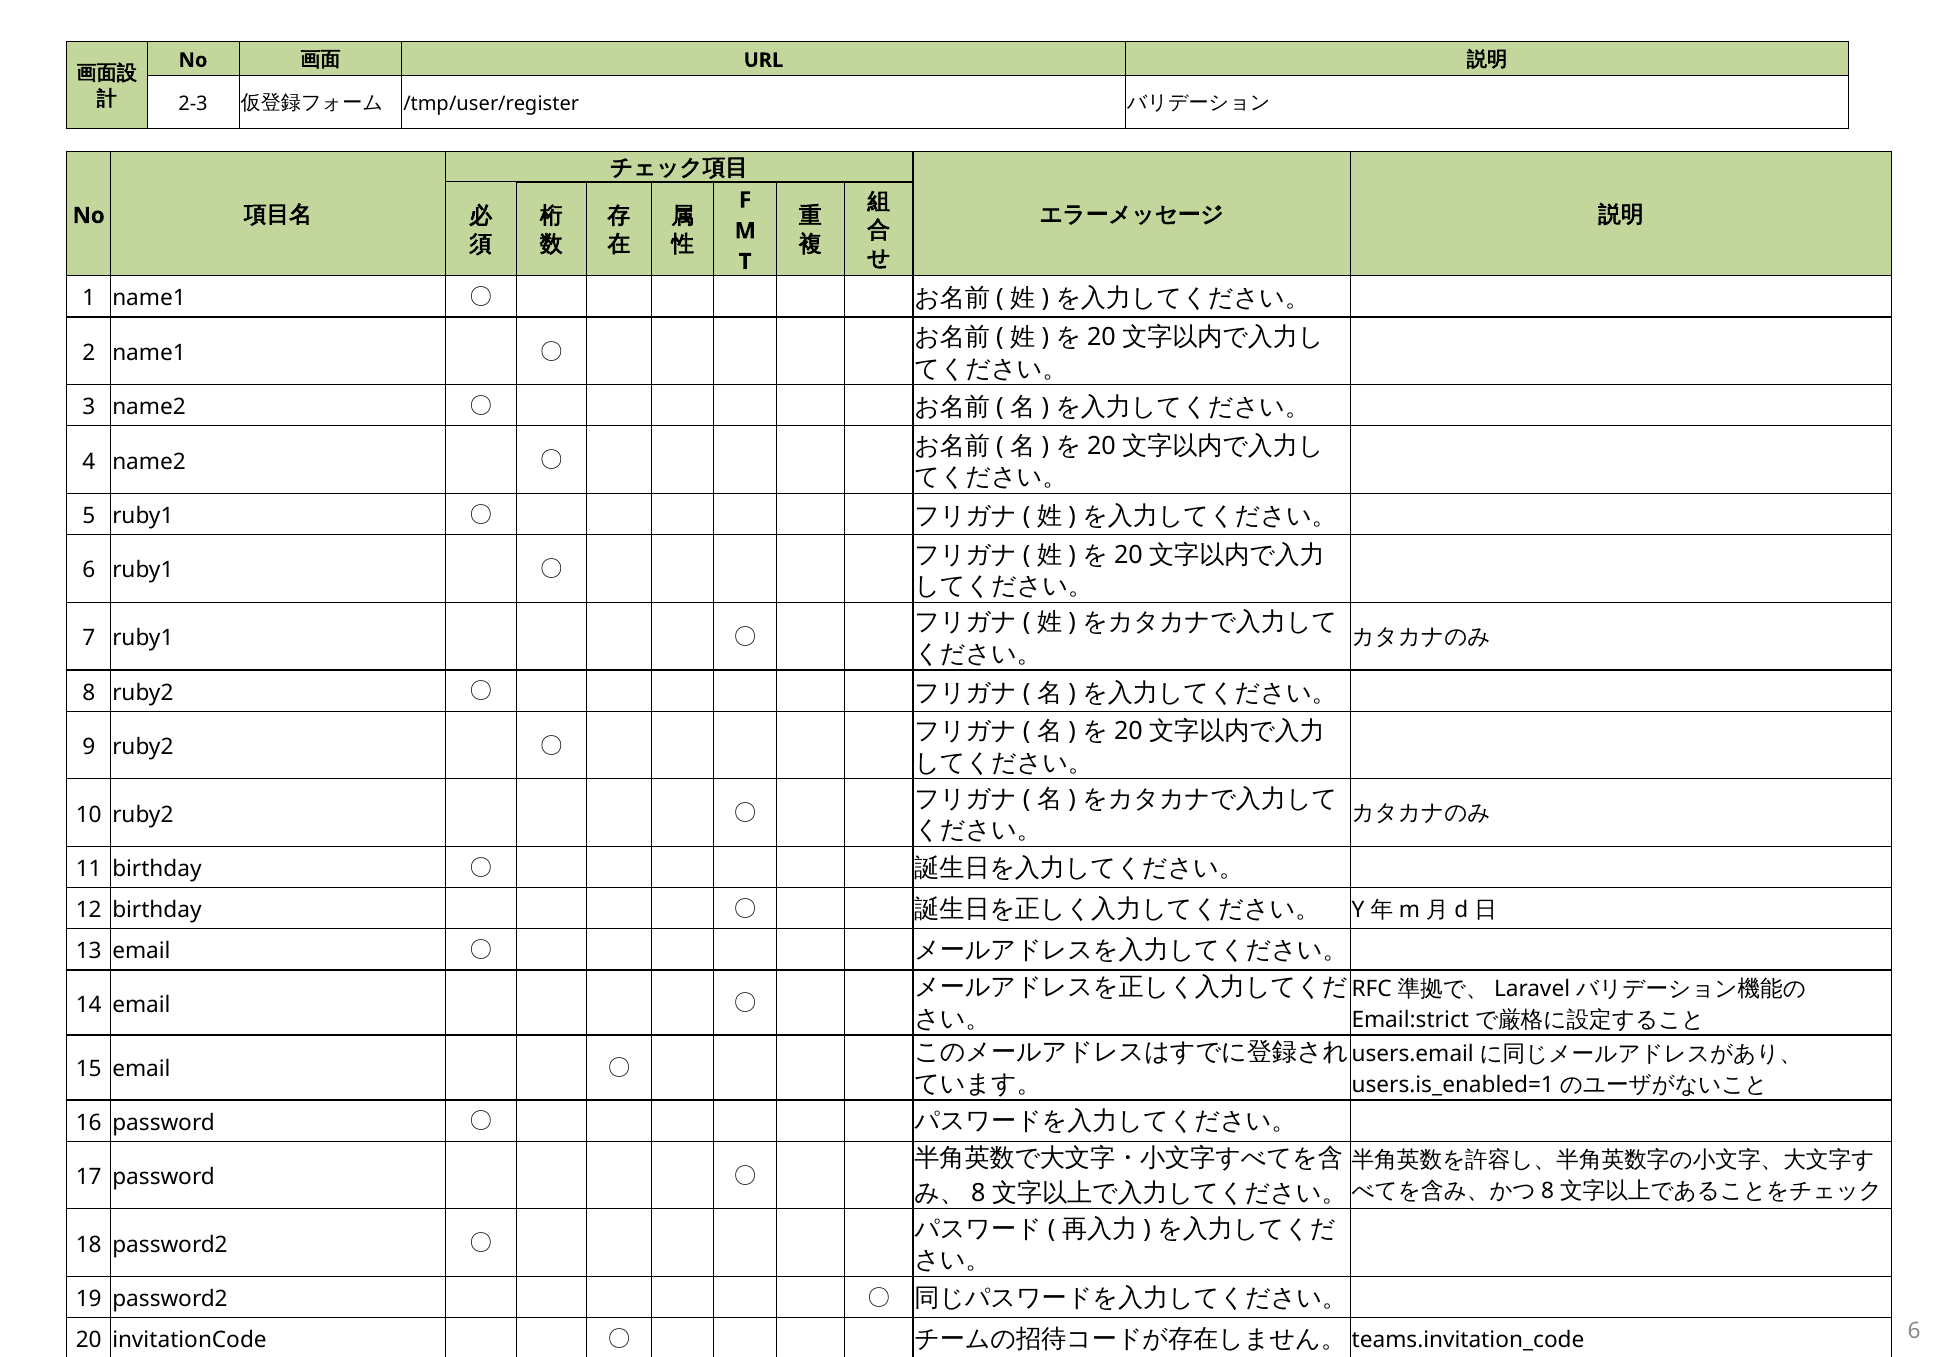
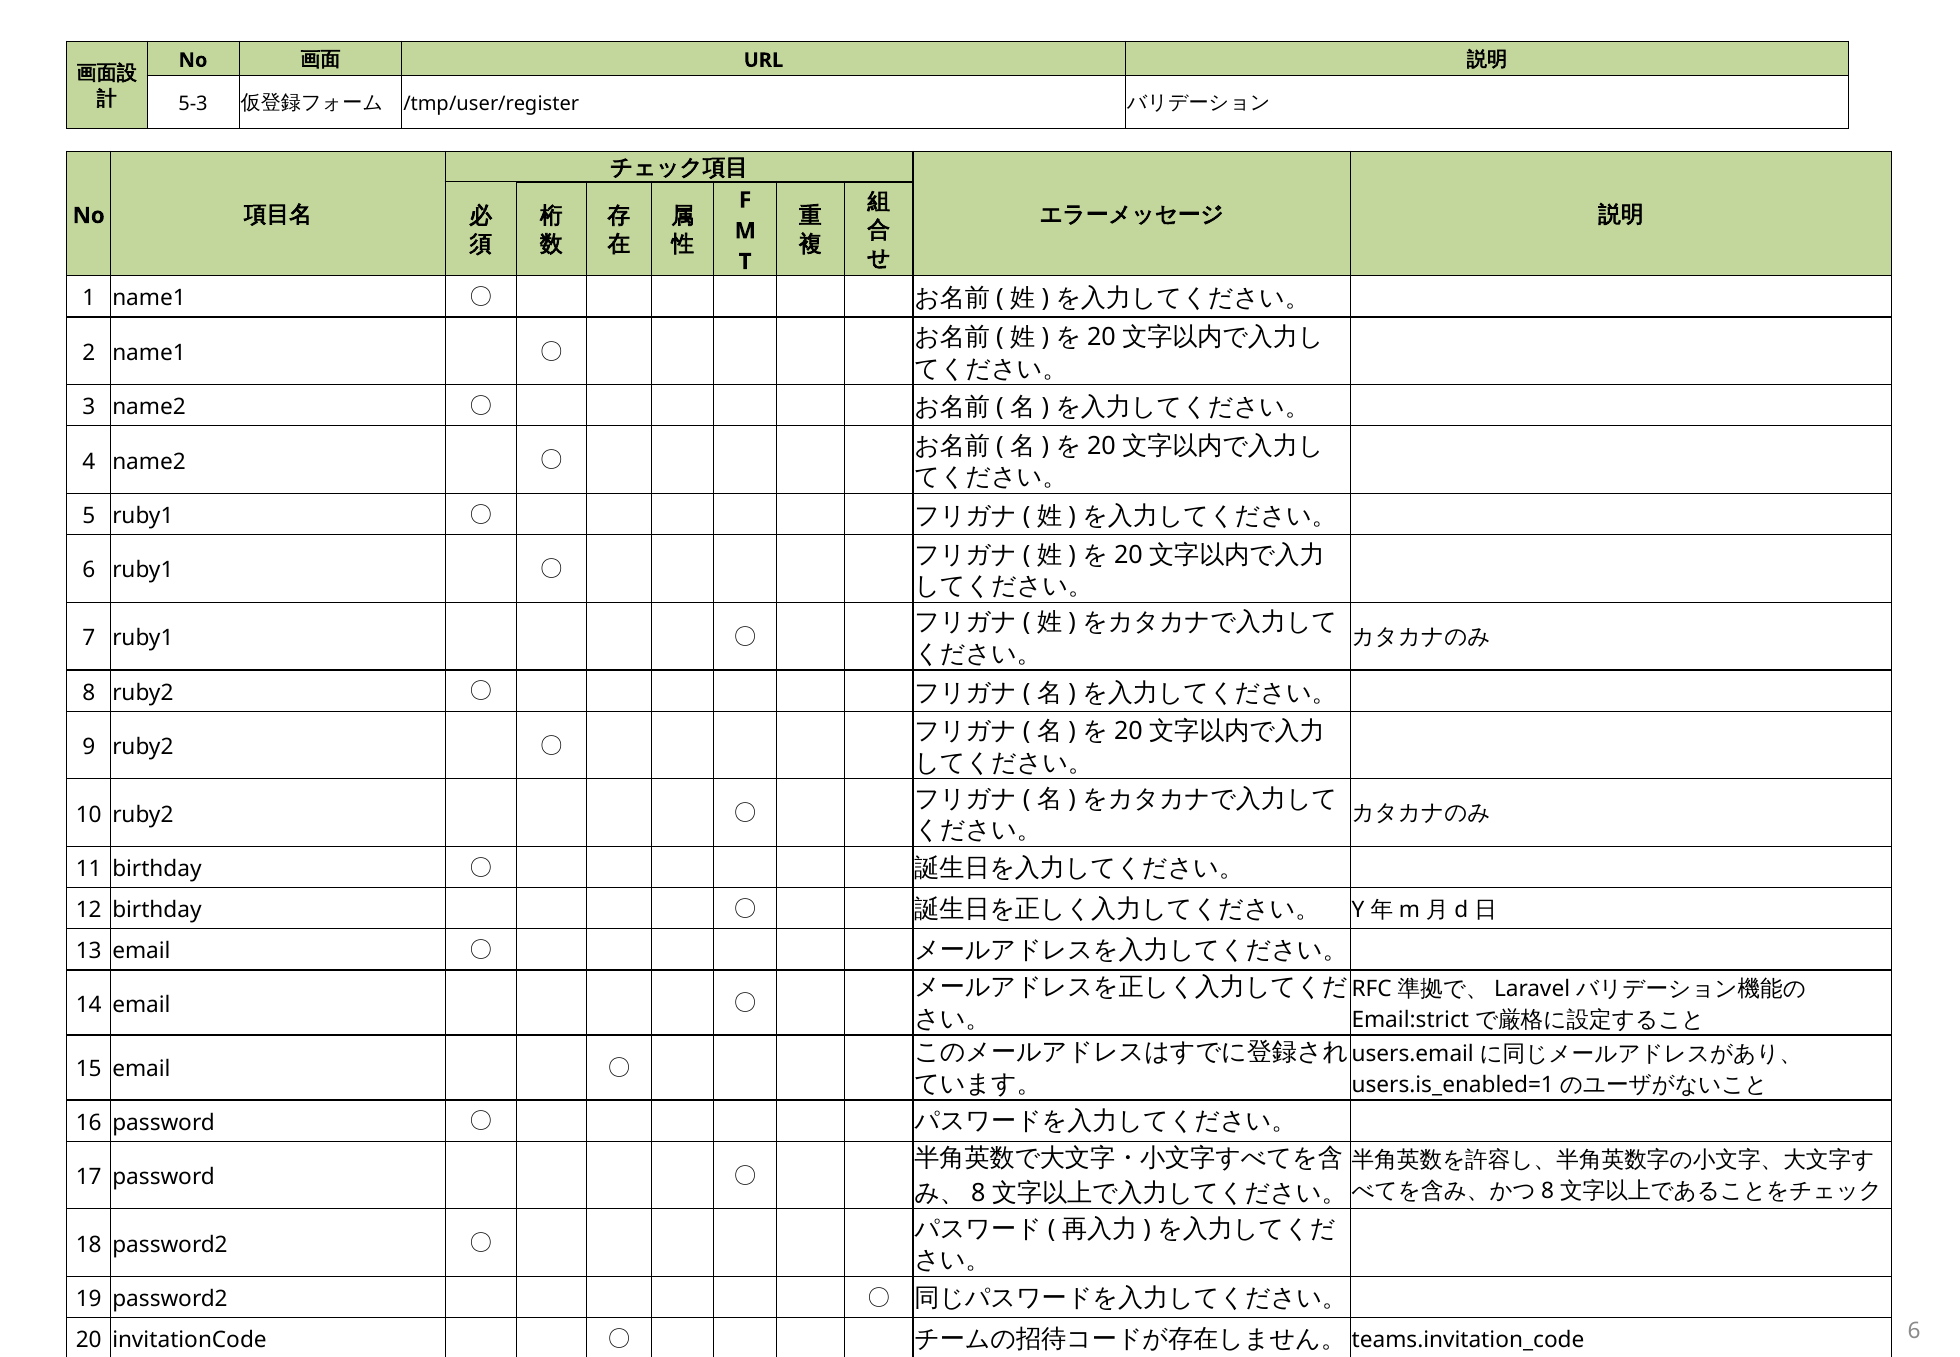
2-3: 2-3 -> 5-3 (193, 104)
